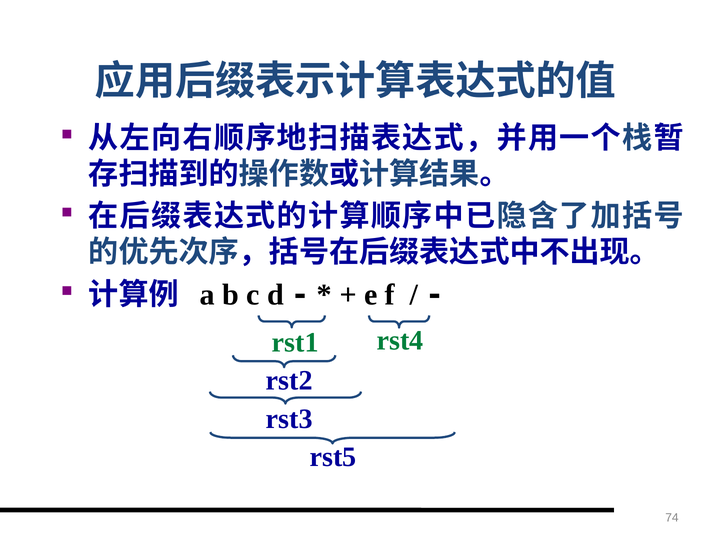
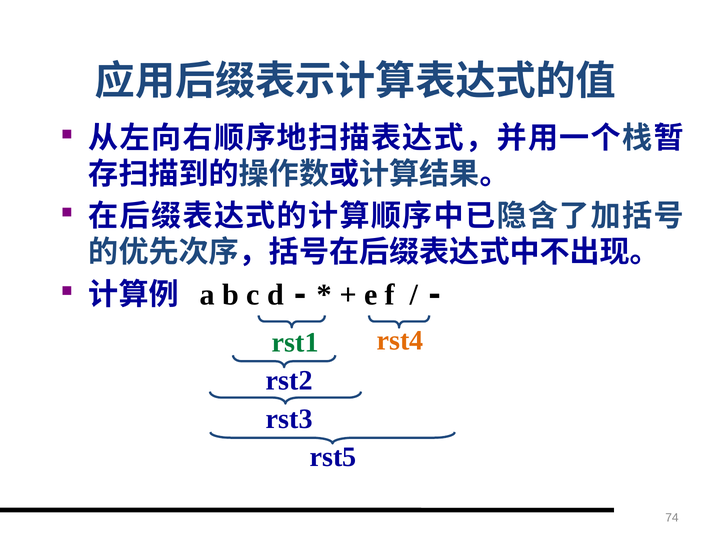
rst4 colour: green -> orange (400, 340)
